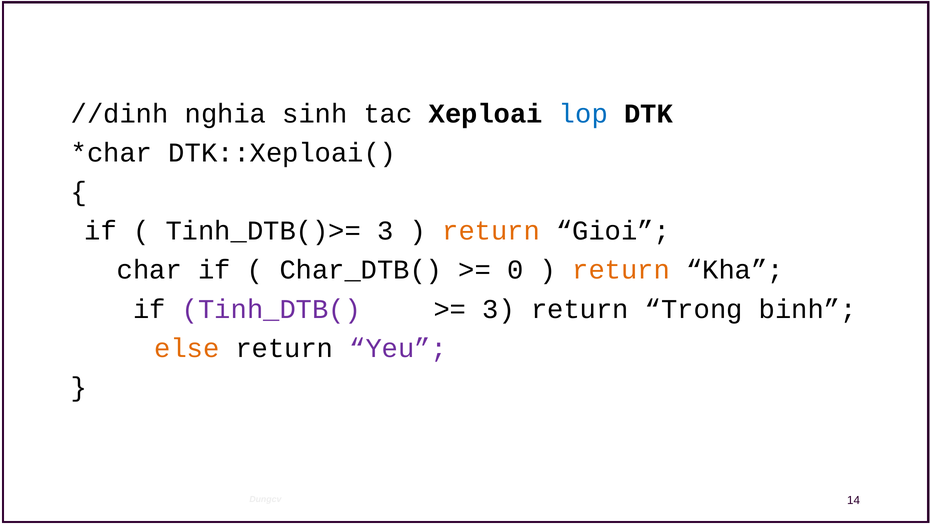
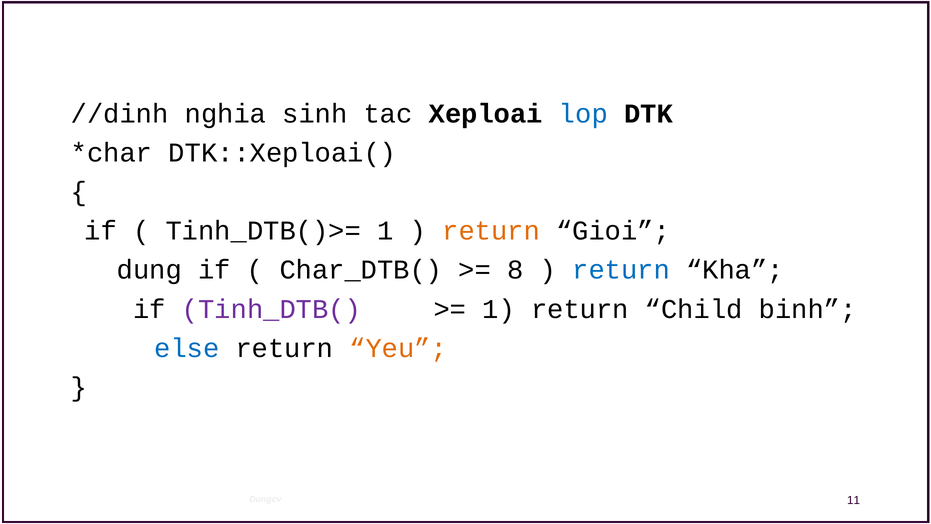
Tinh_DTB()>= 3: 3 -> 1 (385, 231)
char: char -> dung (149, 270)
0: 0 -> 8 (515, 270)
return colour: orange -> blue (621, 270)
3: 3 -> 1 (499, 309)
Trong: Trong -> Child (694, 309)
else colour: orange -> blue (187, 348)
Yeu colour: purple -> orange (398, 348)
14: 14 -> 11 (854, 500)
